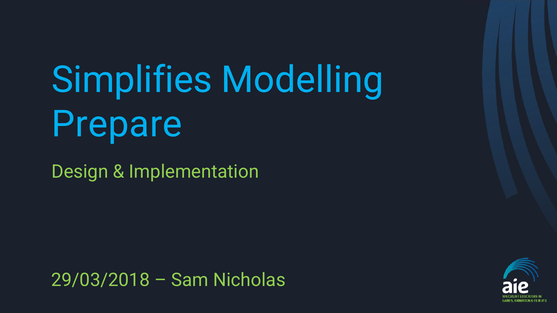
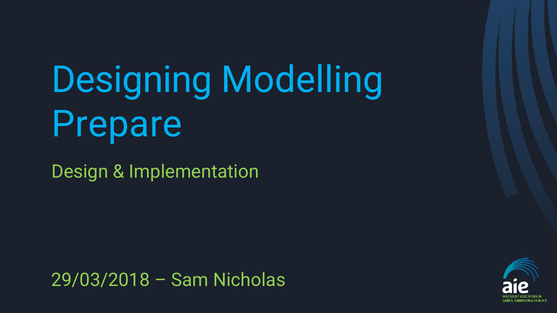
Simplifies: Simplifies -> Designing (132, 80)
